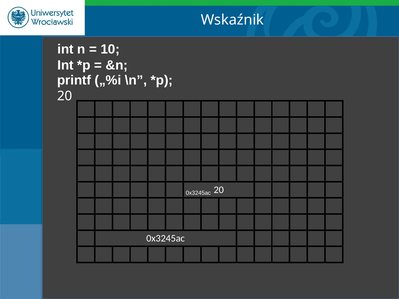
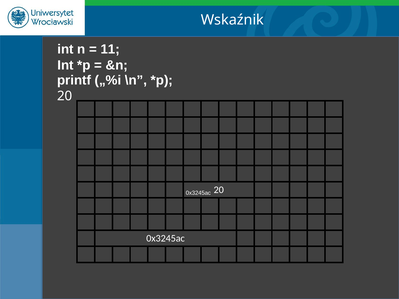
10: 10 -> 11 (110, 49)
